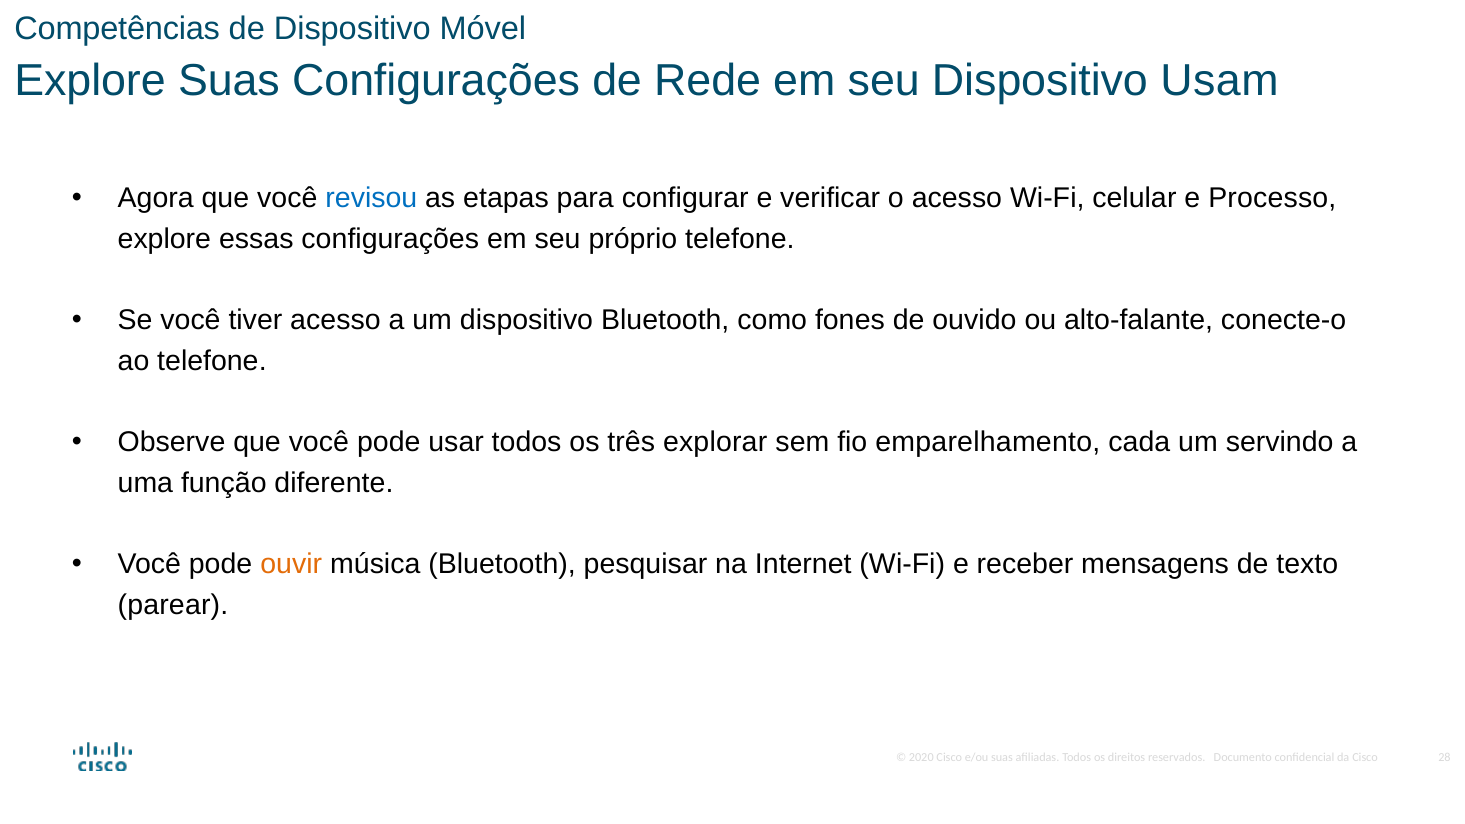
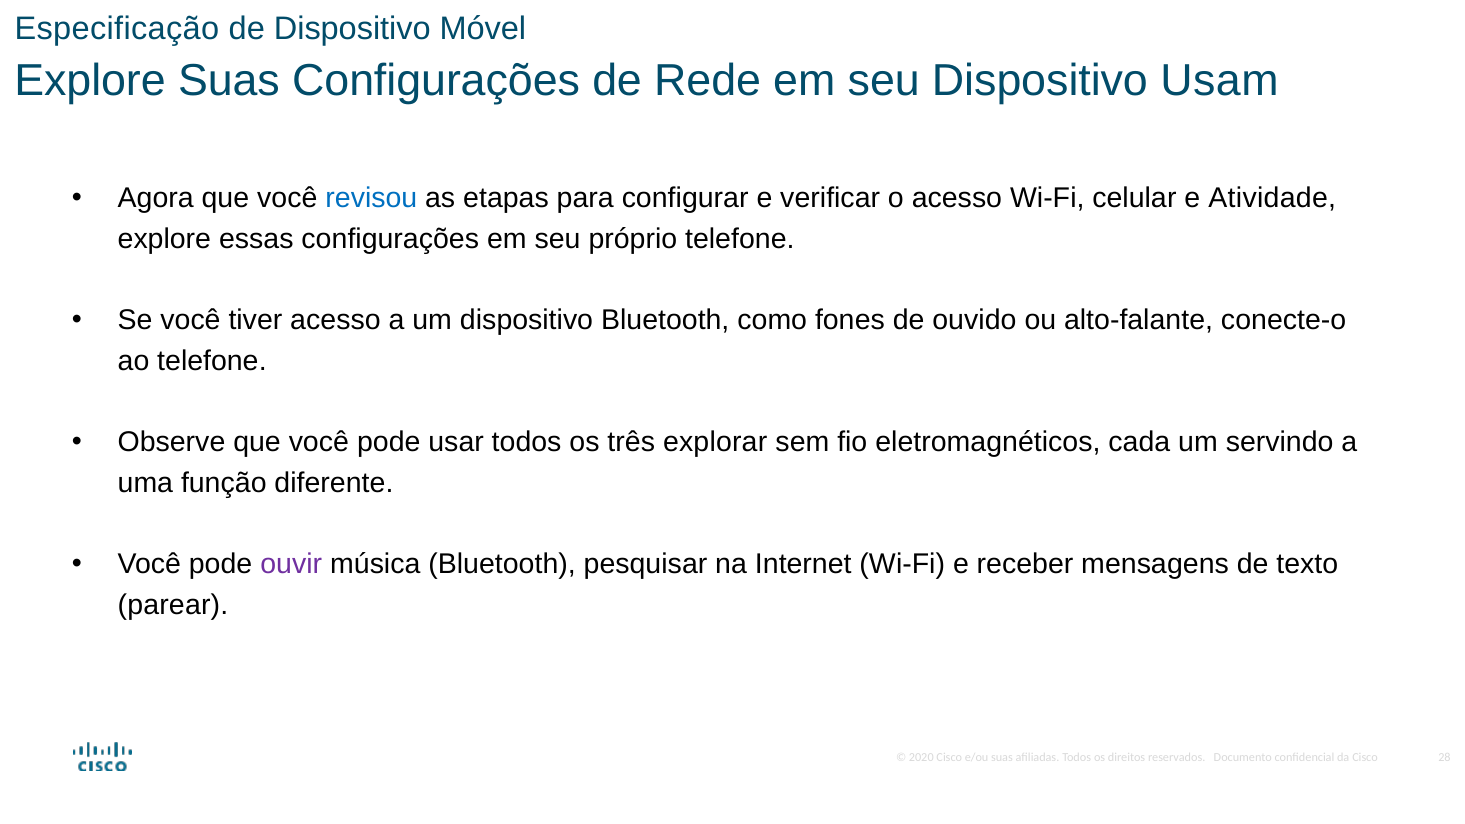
Competências: Competências -> Especificação (117, 29)
Processo: Processo -> Atividade (1272, 198)
emparelhamento: emparelhamento -> eletromagnéticos (988, 442)
ouvir colour: orange -> purple (291, 565)
